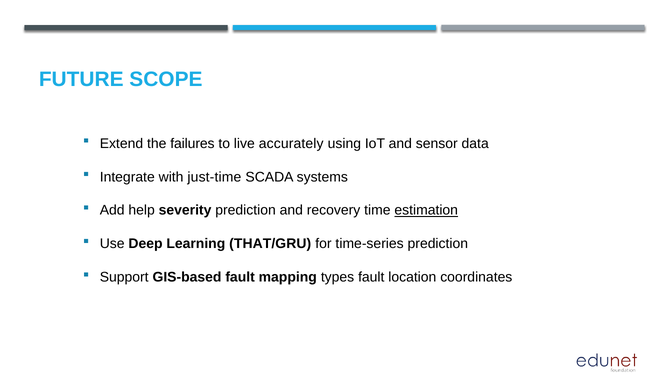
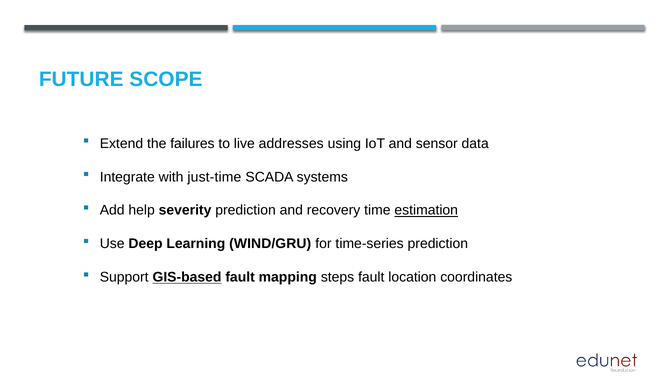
accurately: accurately -> addresses (291, 144)
THAT/GRU: THAT/GRU -> WIND/GRU (270, 244)
GIS-based underline: none -> present (187, 277)
types: types -> steps (338, 277)
